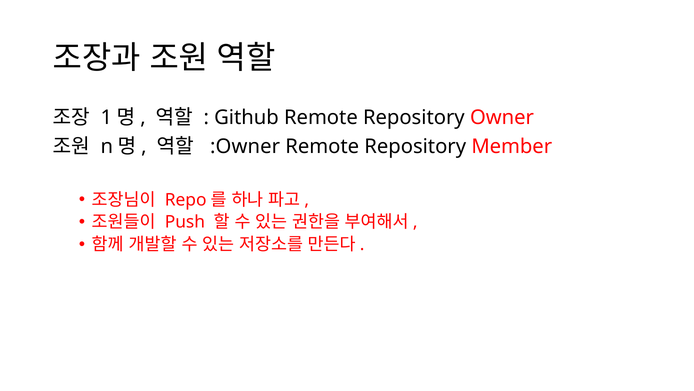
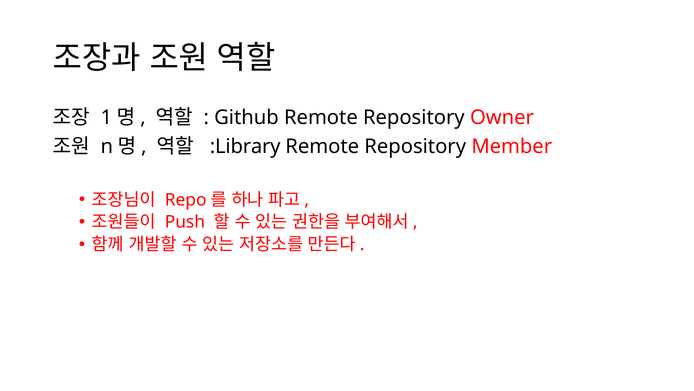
:Owner: :Owner -> :Library (245, 146)
